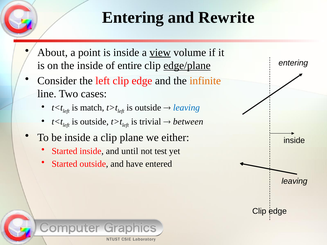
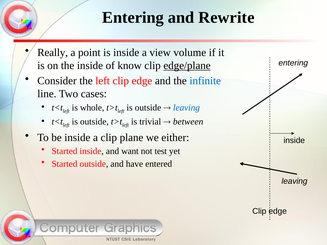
About: About -> Really (53, 53)
view underline: present -> none (160, 53)
entire: entire -> know (130, 66)
infinite colour: orange -> blue (205, 81)
match: match -> whole (92, 108)
until: until -> want (130, 151)
